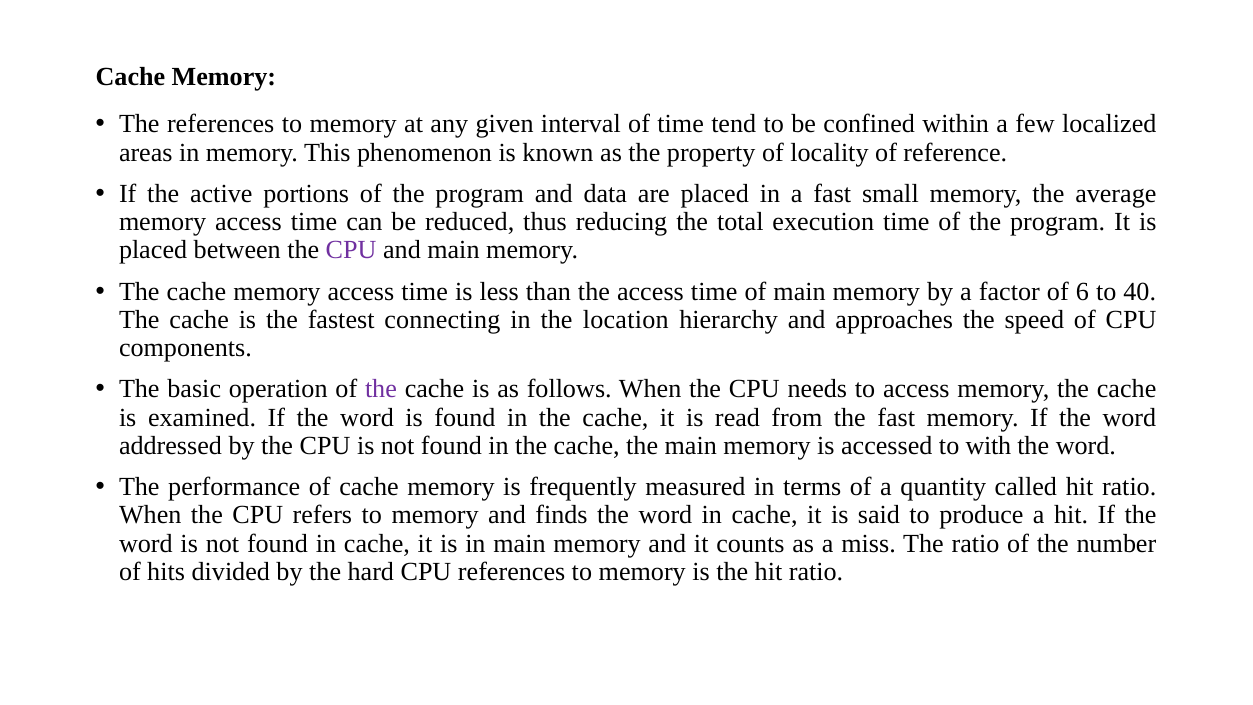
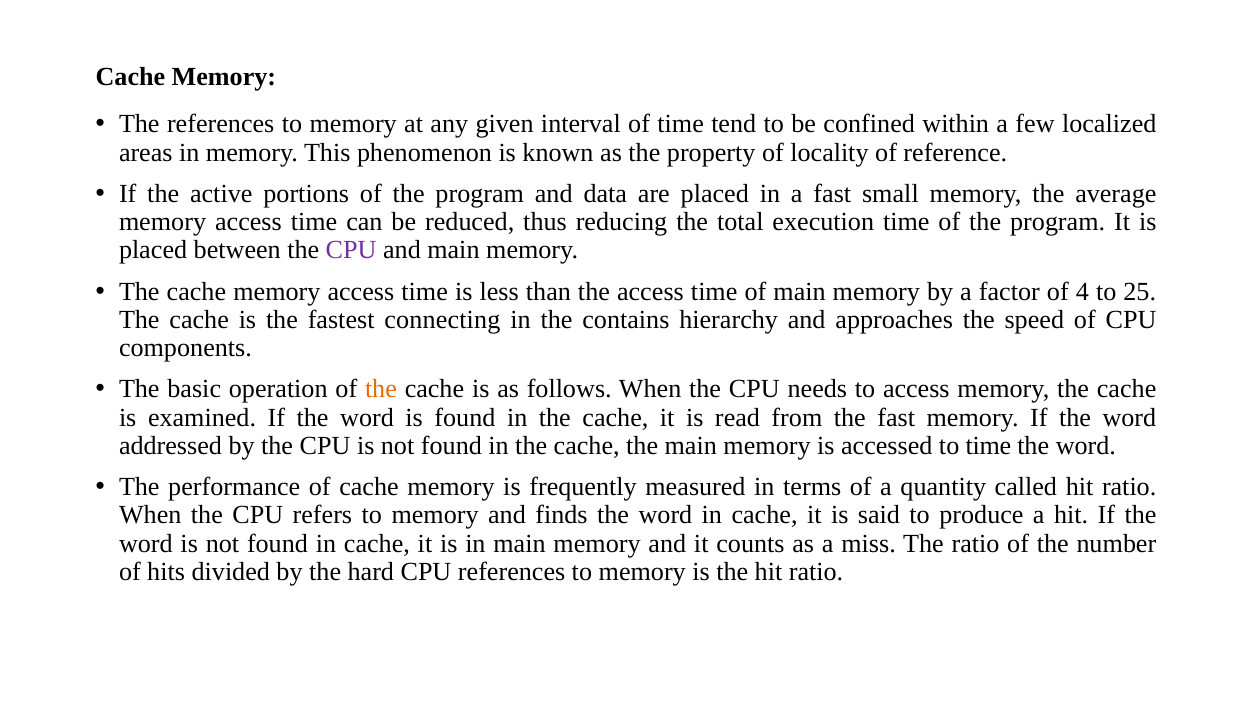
6: 6 -> 4 (1082, 291)
40: 40 -> 25 (1140, 291)
location: location -> contains (626, 320)
the colour: purple -> orange (381, 389)
to with: with -> time (988, 446)
